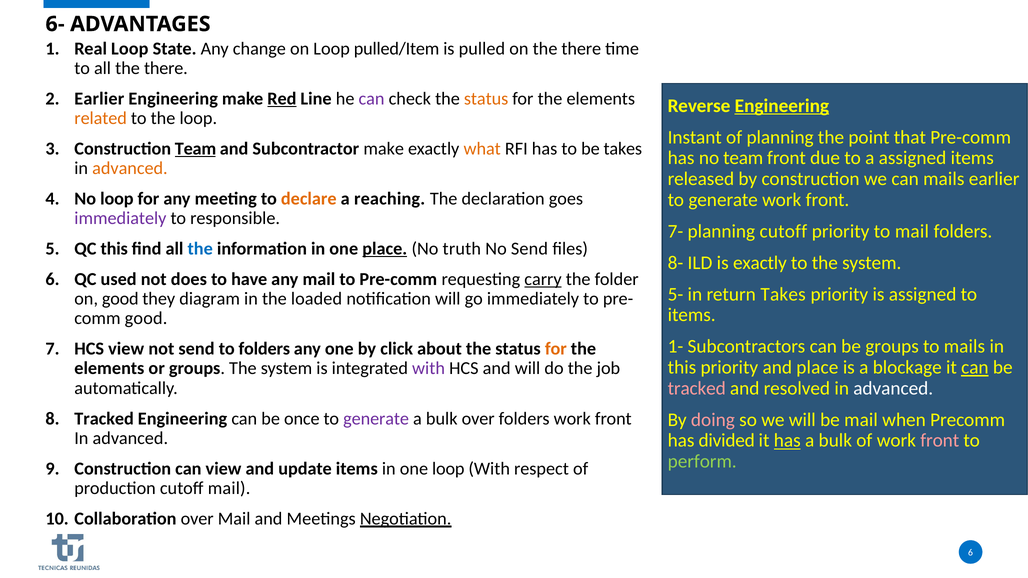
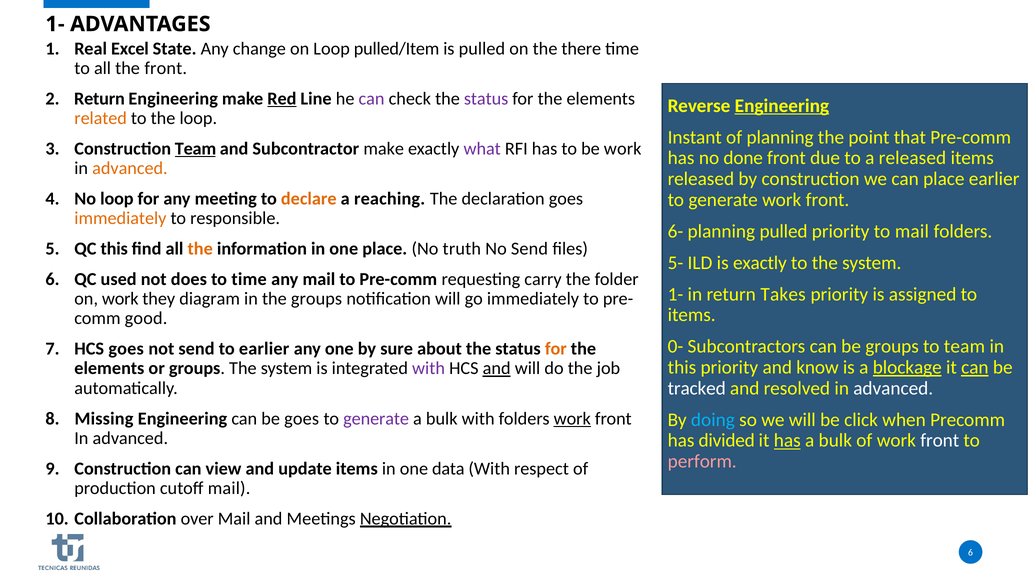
6-: 6- -> 1- (55, 24)
Real Loop: Loop -> Excel (130, 49)
all the there: there -> front (166, 68)
Earlier: Earlier -> Return (99, 99)
status colour: orange -> purple (486, 99)
what colour: orange -> purple (482, 149)
be takes: takes -> work (623, 149)
no team: team -> done (743, 158)
a assigned: assigned -> released (912, 158)
can mails: mails -> place (944, 179)
immediately colour: purple -> orange (120, 218)
7-: 7- -> 6- (676, 231)
planning cutoff: cutoff -> pulled (784, 231)
the colour: blue -> orange (200, 249)
place underline: present -> none (385, 249)
8-: 8- -> 5- (676, 263)
to have: have -> time (249, 279)
carry underline: present -> none (543, 279)
5-: 5- -> 1- (676, 294)
on good: good -> work (120, 299)
the loaded: loaded -> groups (316, 299)
1-: 1- -> 0- (676, 347)
to mails: mails -> team (964, 347)
HCS view: view -> goes (126, 349)
to folders: folders -> earlier (264, 349)
click: click -> sure (397, 349)
and place: place -> know (817, 368)
blockage underline: none -> present (907, 368)
and underline: none -> present (497, 369)
tracked colour: pink -> white (697, 388)
Tracked: Tracked -> Missing (104, 419)
be once: once -> goes (302, 419)
bulk over: over -> with (478, 419)
work underline: none -> present (572, 419)
doing colour: pink -> light blue (713, 420)
be mail: mail -> click (861, 420)
front colour: pink -> white (940, 441)
perform colour: light green -> pink (702, 462)
one loop: loop -> data (448, 469)
